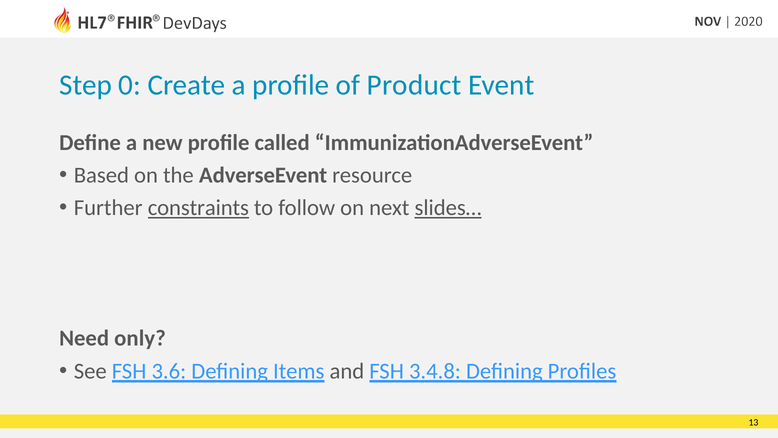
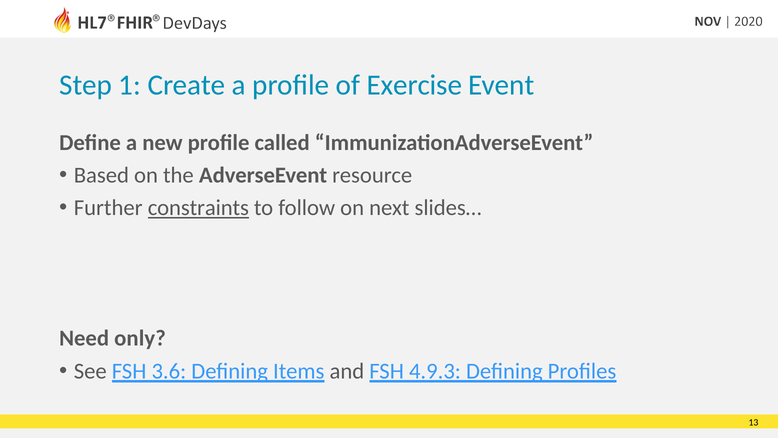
0: 0 -> 1 (130, 85)
Product: Product -> Exercise (414, 85)
slides… underline: present -> none (448, 208)
3.4.8: 3.4.8 -> 4.9.3 (435, 371)
